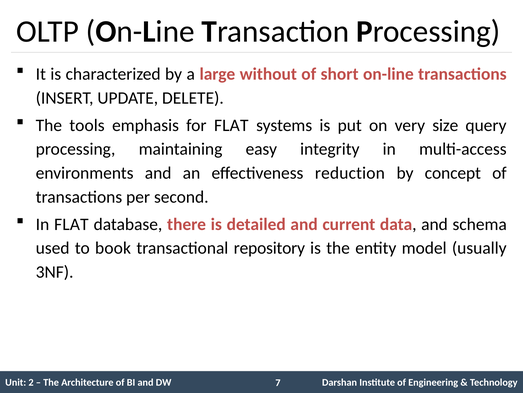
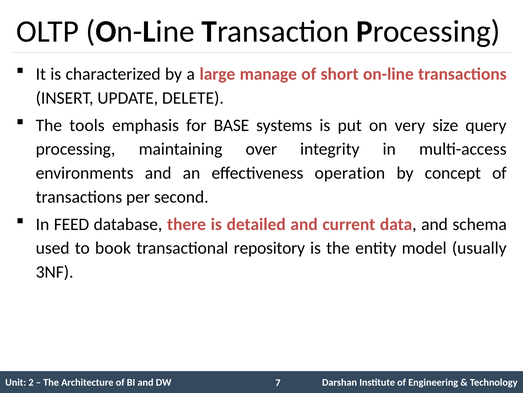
without: without -> manage (268, 74)
for FLAT: FLAT -> BASE (231, 125)
easy: easy -> over (261, 149)
reduction: reduction -> operation (350, 173)
In FLAT: FLAT -> FEED (72, 224)
